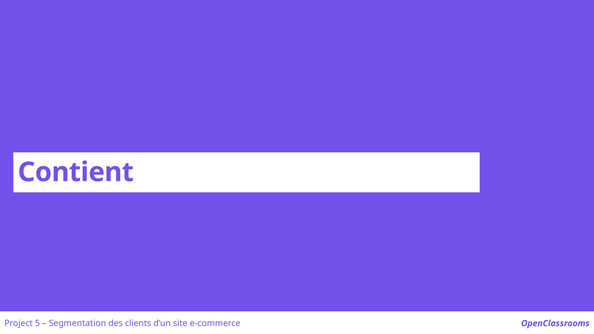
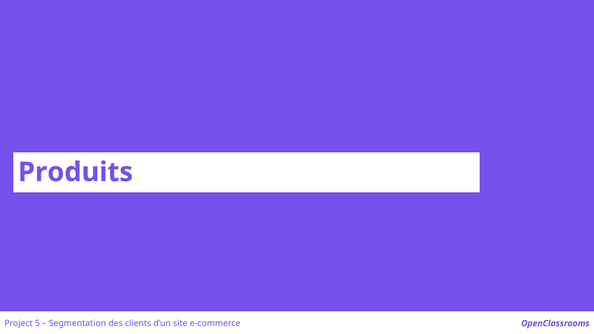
Contient: Contient -> Produits (76, 172)
